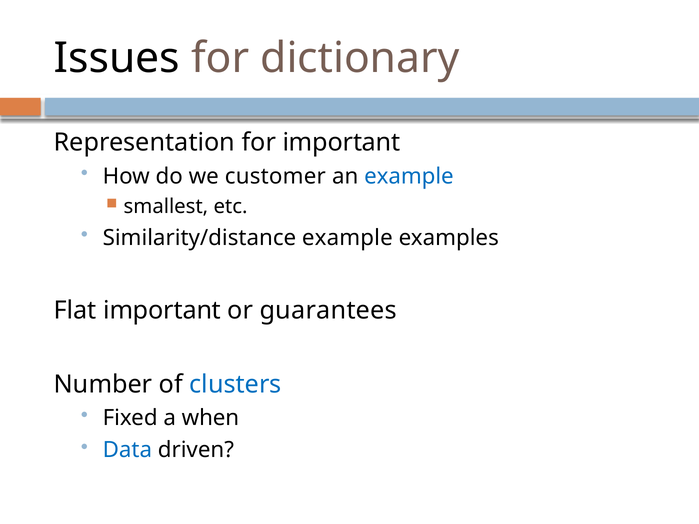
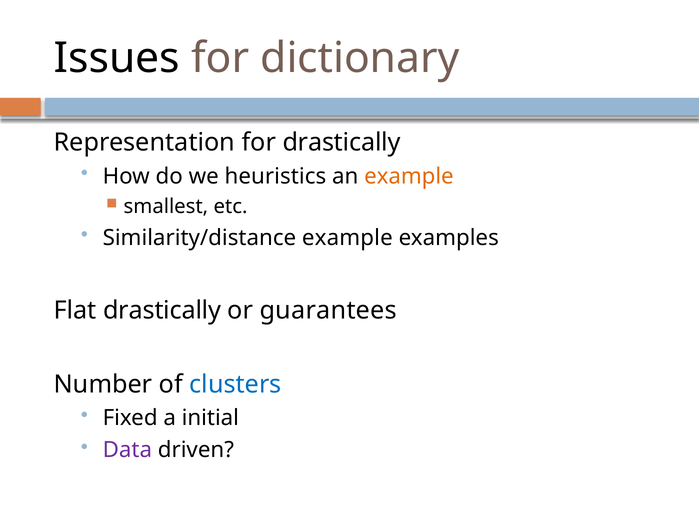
for important: important -> drastically (342, 143)
customer: customer -> heuristics (275, 176)
example colour: blue -> orange (409, 176)
Flat important: important -> drastically (162, 310)
when: when -> initial (210, 418)
Data colour: blue -> purple (127, 450)
